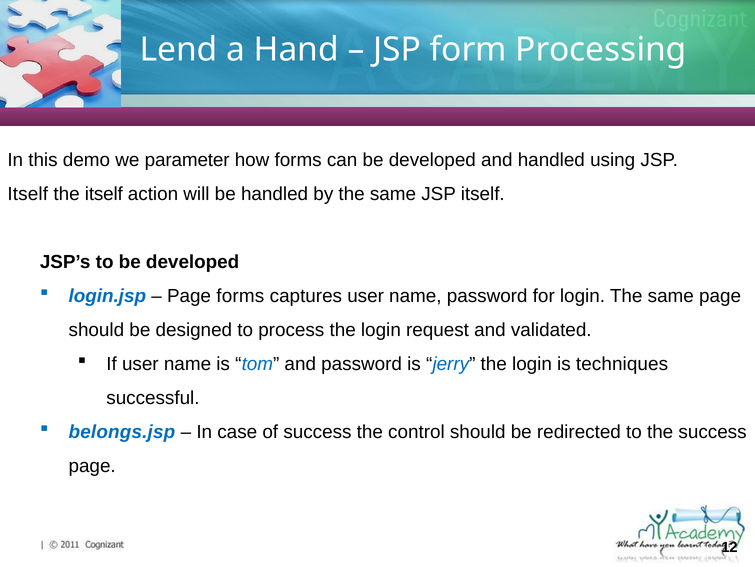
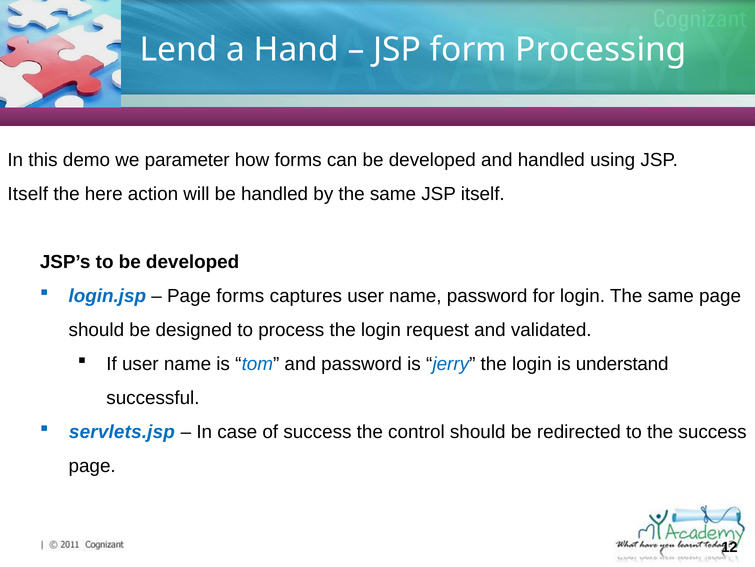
the itself: itself -> here (104, 194)
techniques: techniques -> understand (622, 364)
belongs.jsp: belongs.jsp -> servlets.jsp (122, 432)
